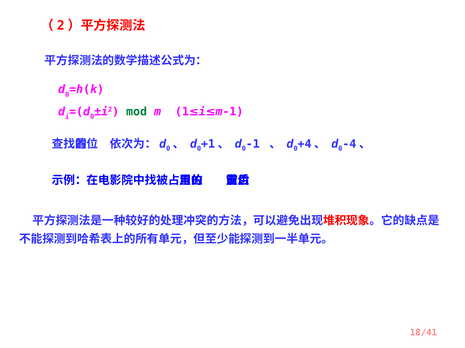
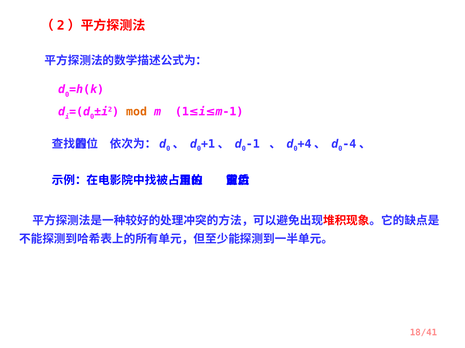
mod colour: green -> orange (137, 112)
